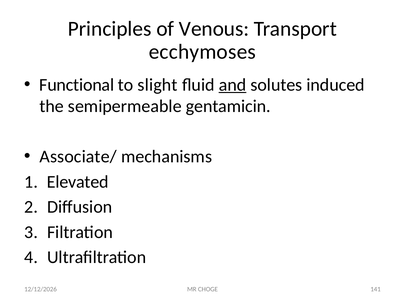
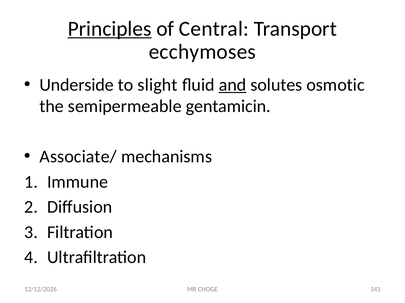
Principles underline: none -> present (110, 29)
Venous: Venous -> Central (214, 29)
Functional: Functional -> Underside (77, 85)
induced: induced -> osmotic (336, 85)
Elevated: Elevated -> Immune (78, 182)
